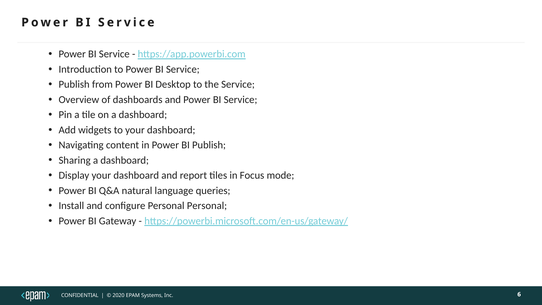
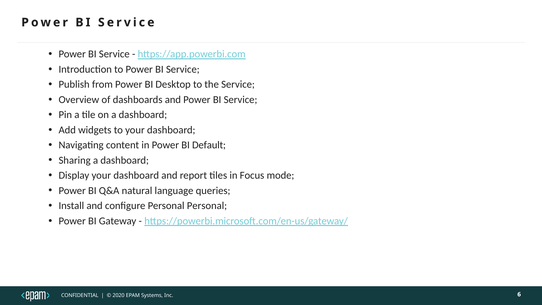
BI Publish: Publish -> Default (209, 145)
